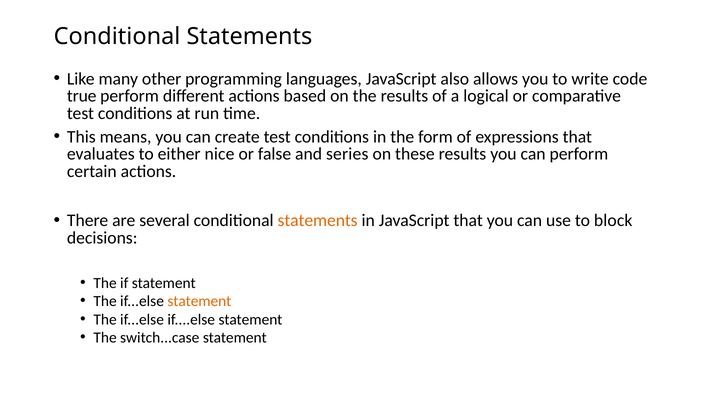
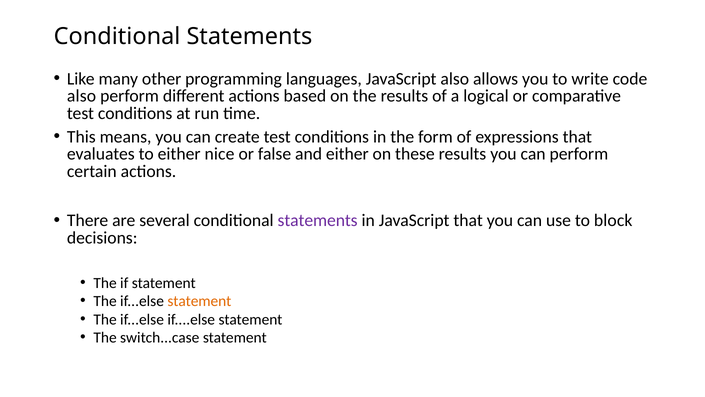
true: true -> also (82, 96)
and series: series -> either (347, 154)
statements colour: orange -> purple (318, 220)
